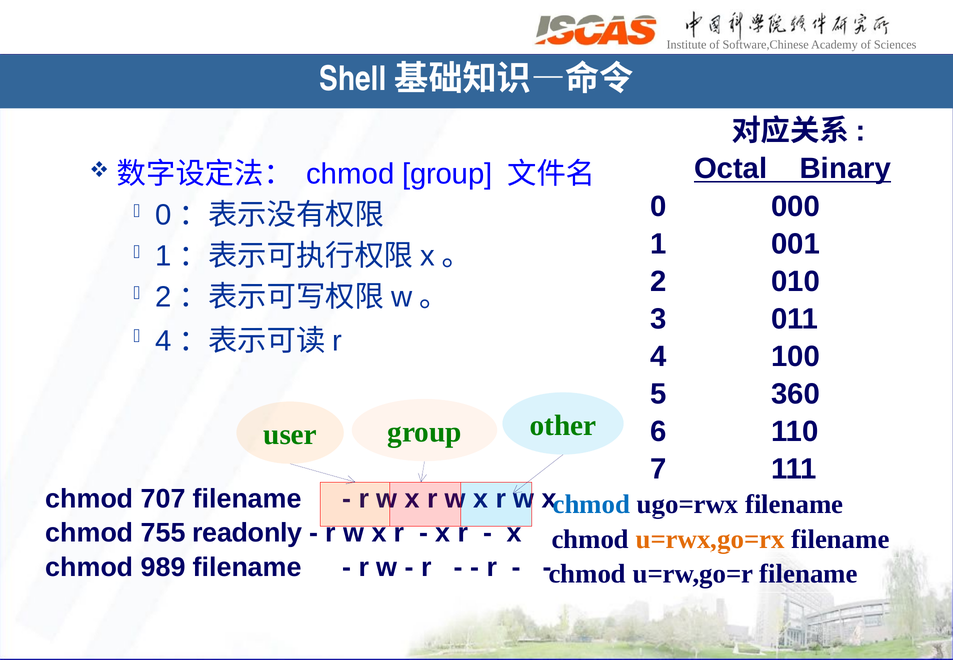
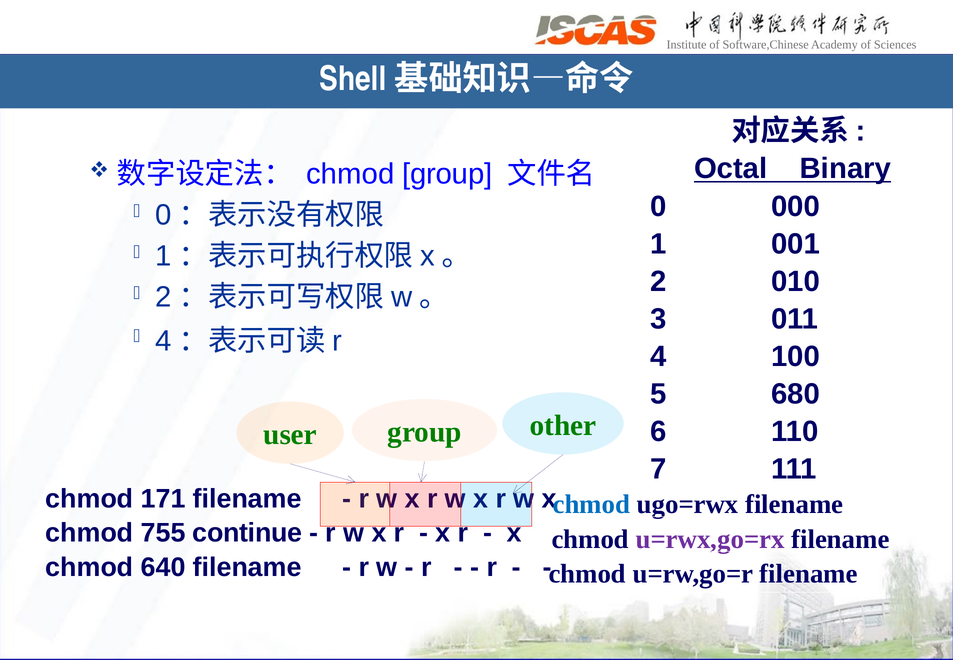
360: 360 -> 680 (796, 394)
707: 707 -> 171 (163, 498)
readonly: readonly -> continue (247, 533)
u=rwx,go=rx colour: orange -> purple (710, 539)
989: 989 -> 640 (163, 567)
